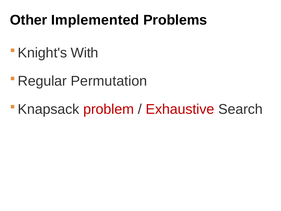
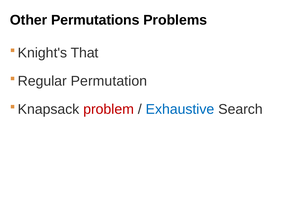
Implemented: Implemented -> Permutations (95, 20)
With: With -> That (85, 53)
Exhaustive colour: red -> blue (180, 109)
